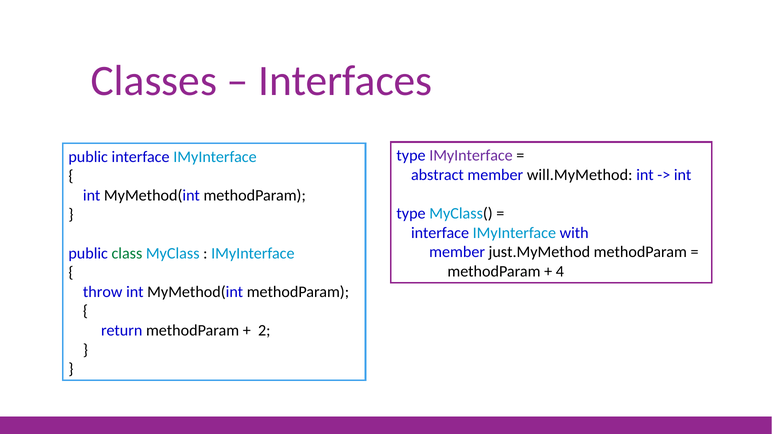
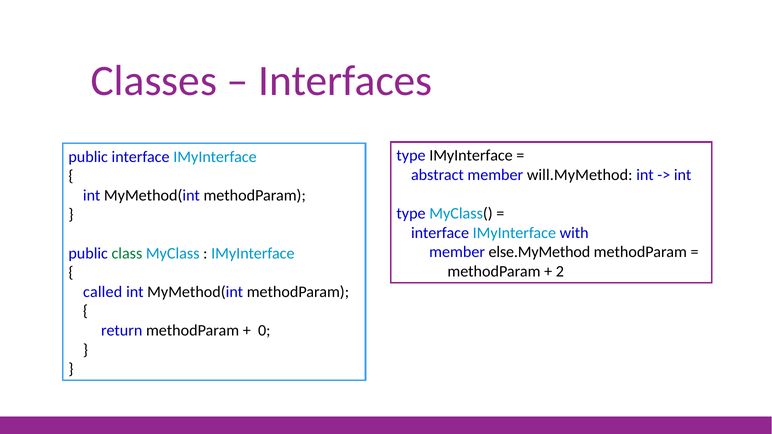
IMyInterface colour: purple -> black (471, 156)
just.MyMethod: just.MyMethod -> else.MyMethod (539, 252)
4: 4 -> 2 (560, 272)
throw: throw -> called (103, 292)
2: 2 -> 0 (264, 331)
